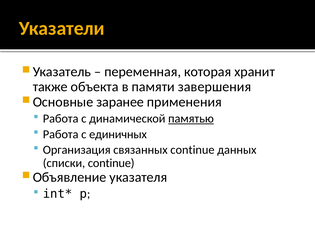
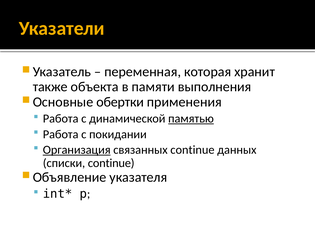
завершения: завершения -> выполнения (215, 87)
заранее: заранее -> обертки (120, 102)
единичных: единичных -> покидании (118, 134)
Организация underline: none -> present (77, 150)
